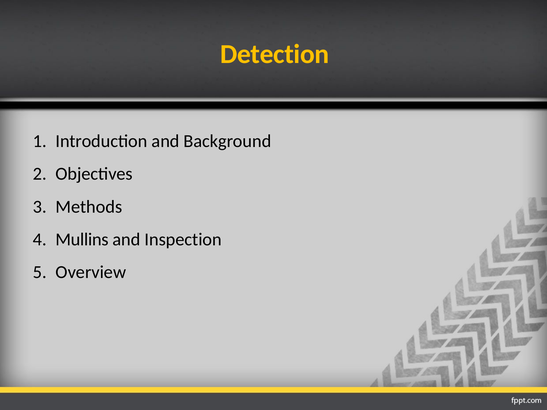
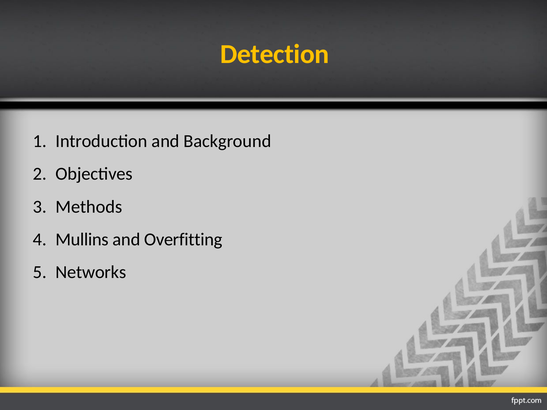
Inspection: Inspection -> Overfitting (183, 240)
Overview: Overview -> Networks (91, 272)
